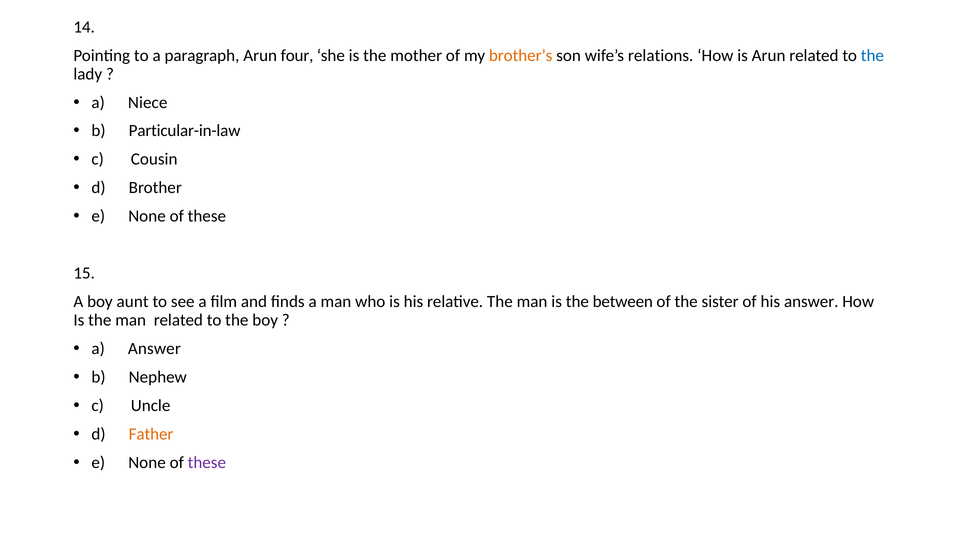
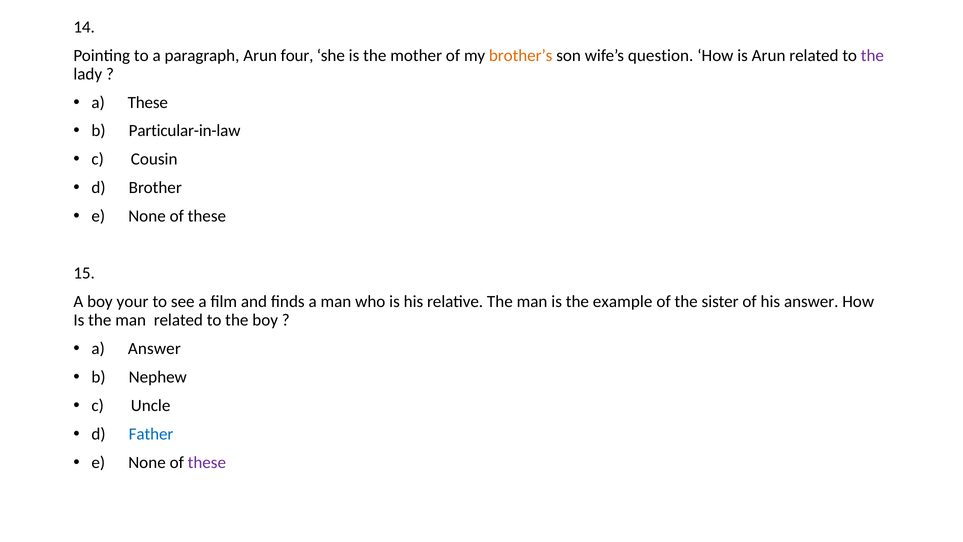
relations: relations -> question (661, 55)
the colour: blue -> purple (872, 55)
a Niece: Niece -> These (148, 102)
aunt: aunt -> your (133, 302)
between: between -> example (623, 302)
Father colour: orange -> blue (151, 434)
